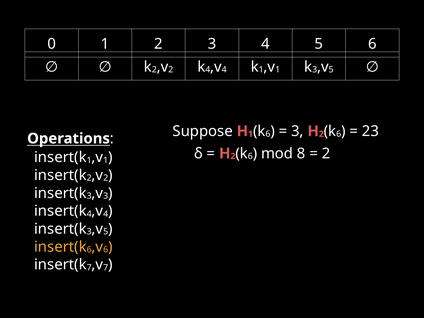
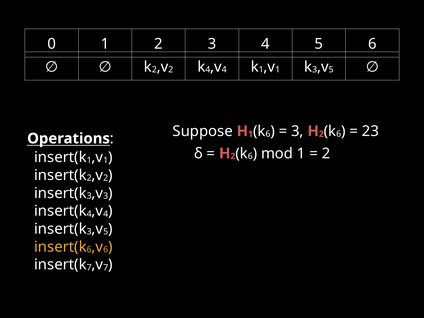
mod 8: 8 -> 1 (301, 153)
